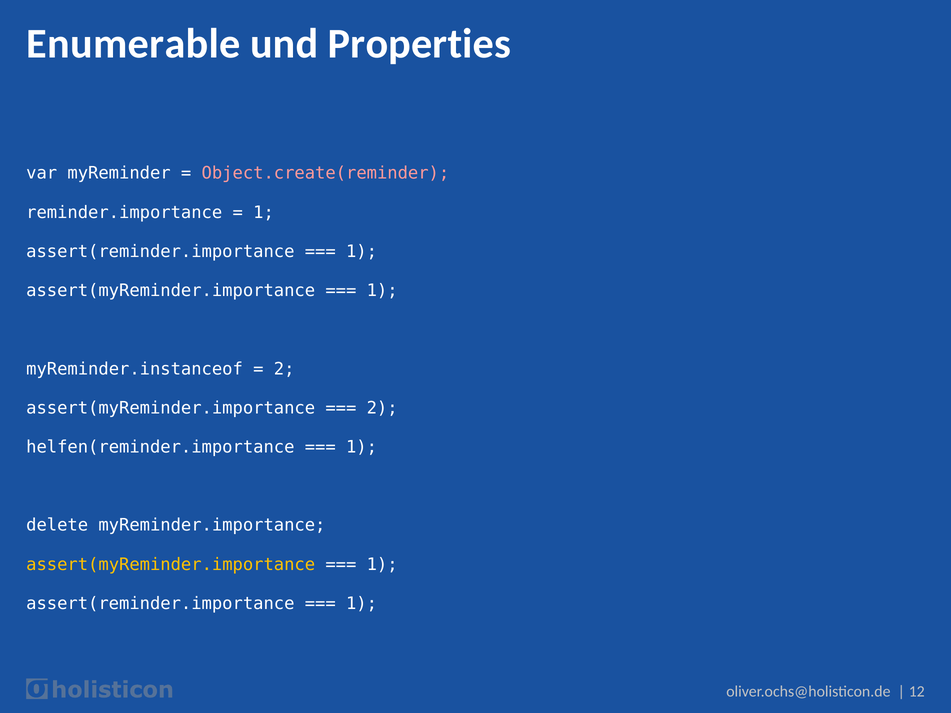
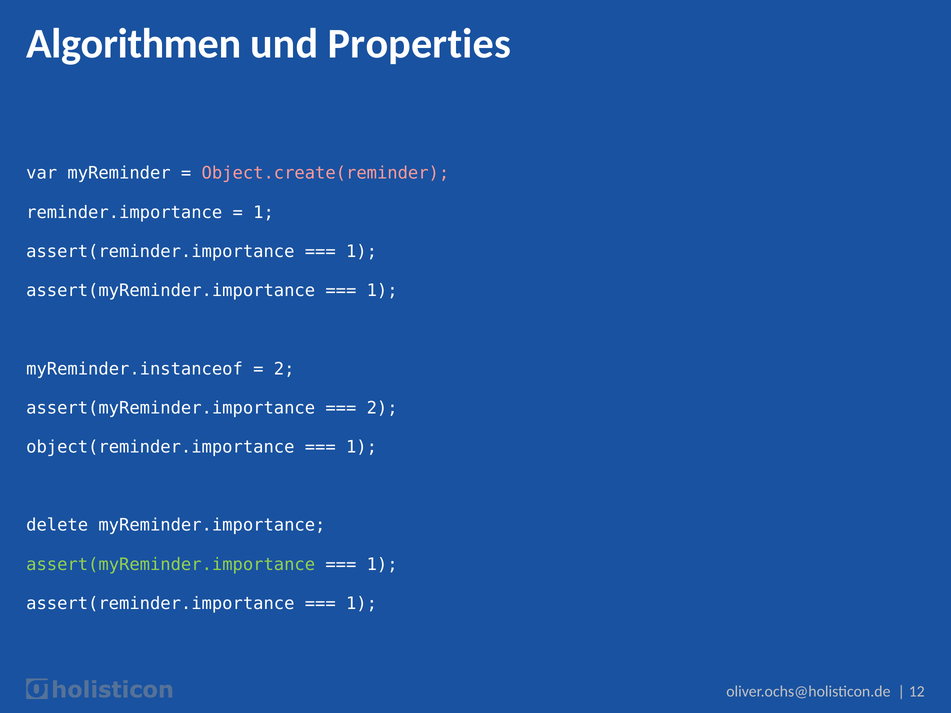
Enumerable: Enumerable -> Algorithmen (134, 44)
helfen(reminder.importance: helfen(reminder.importance -> object(reminder.importance (160, 447)
assert(myReminder.importance colour: yellow -> light green (171, 565)
